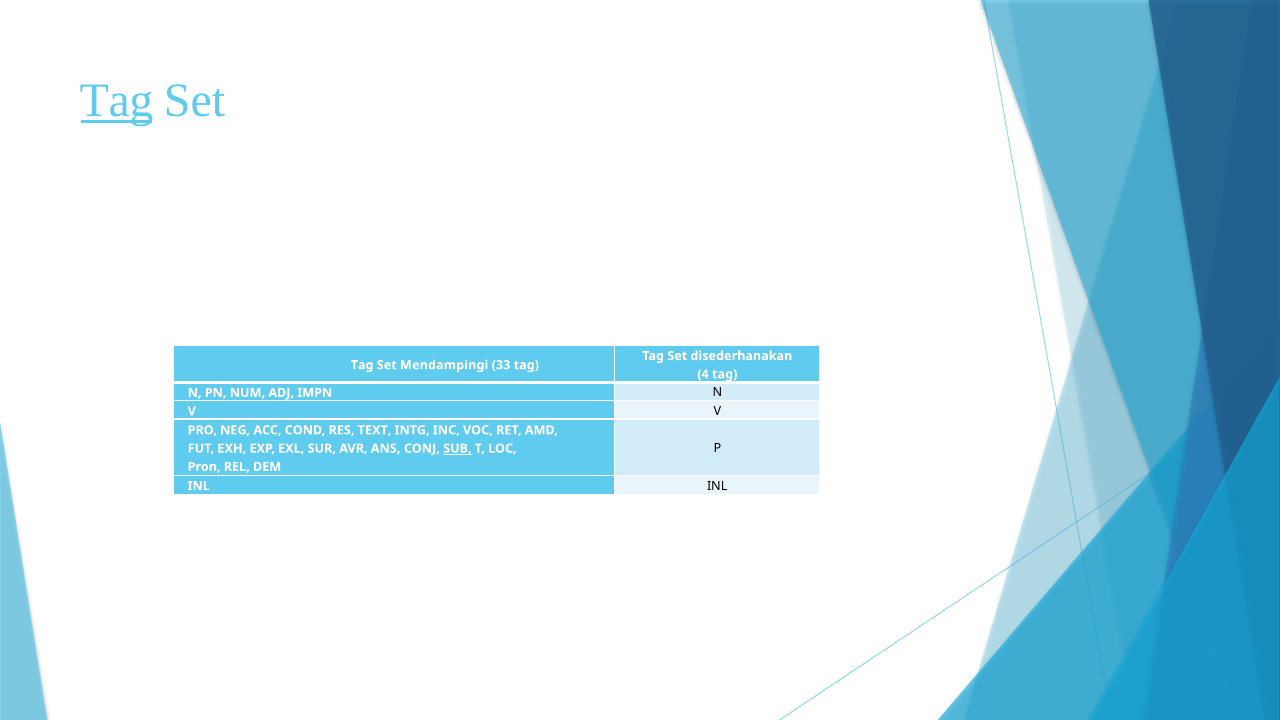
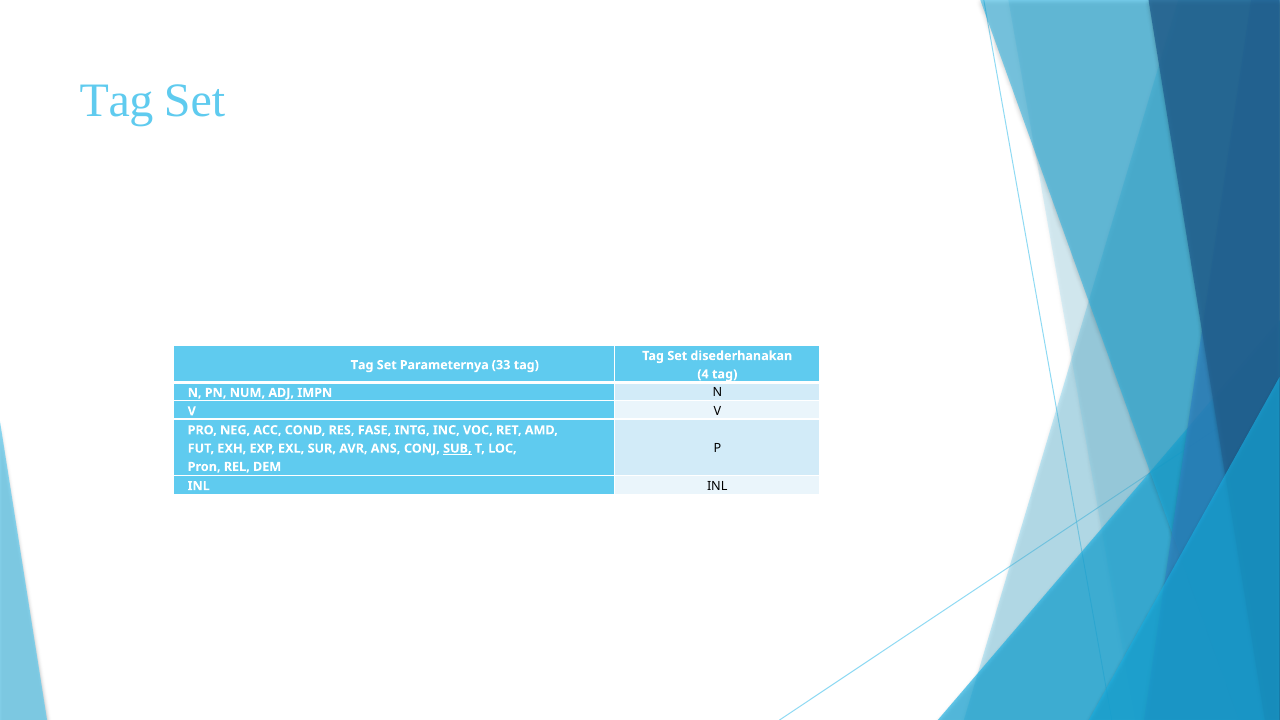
Tag underline: present -> none (117, 101)
Mendampingi: Mendampingi -> Parameternya (444, 365)
TEXT: TEXT -> FASE (375, 430)
